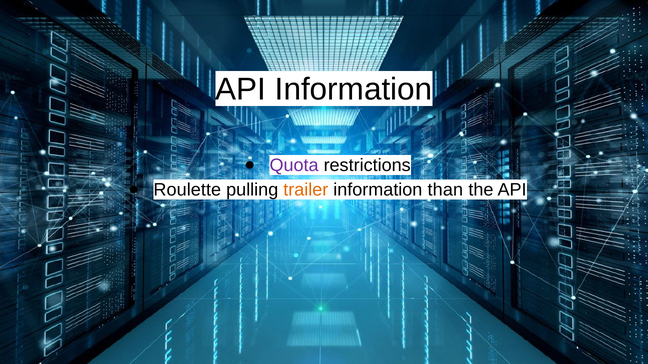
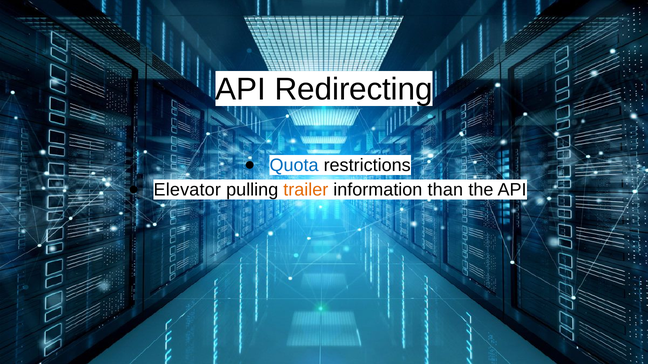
API Information: Information -> Redirecting (354, 89)
Quota colour: purple -> blue (294, 165)
Roulette: Roulette -> Elevator (187, 190)
